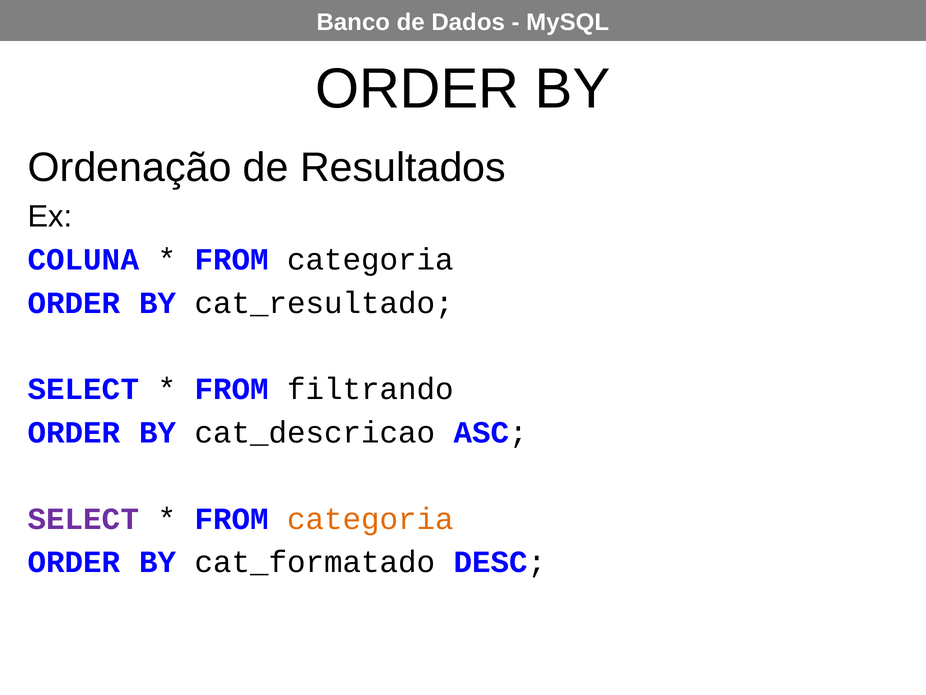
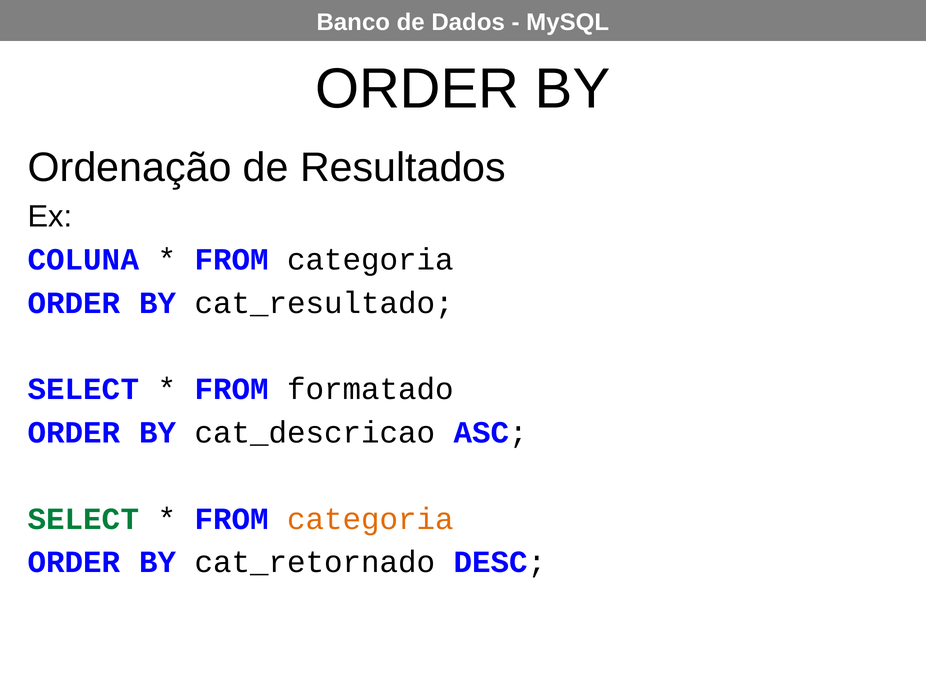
filtrando: filtrando -> formatado (371, 389)
SELECT colour: purple -> green (83, 519)
cat_formatado: cat_formatado -> cat_retornado (315, 562)
